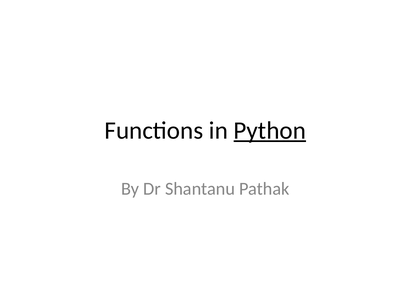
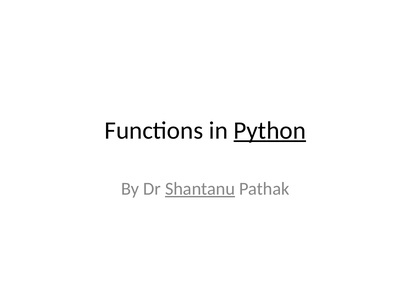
Shantanu underline: none -> present (200, 189)
